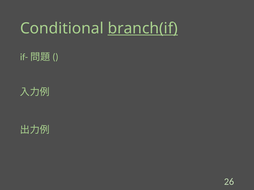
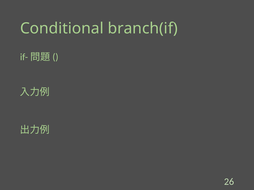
branch(if underline: present -> none (143, 28)
